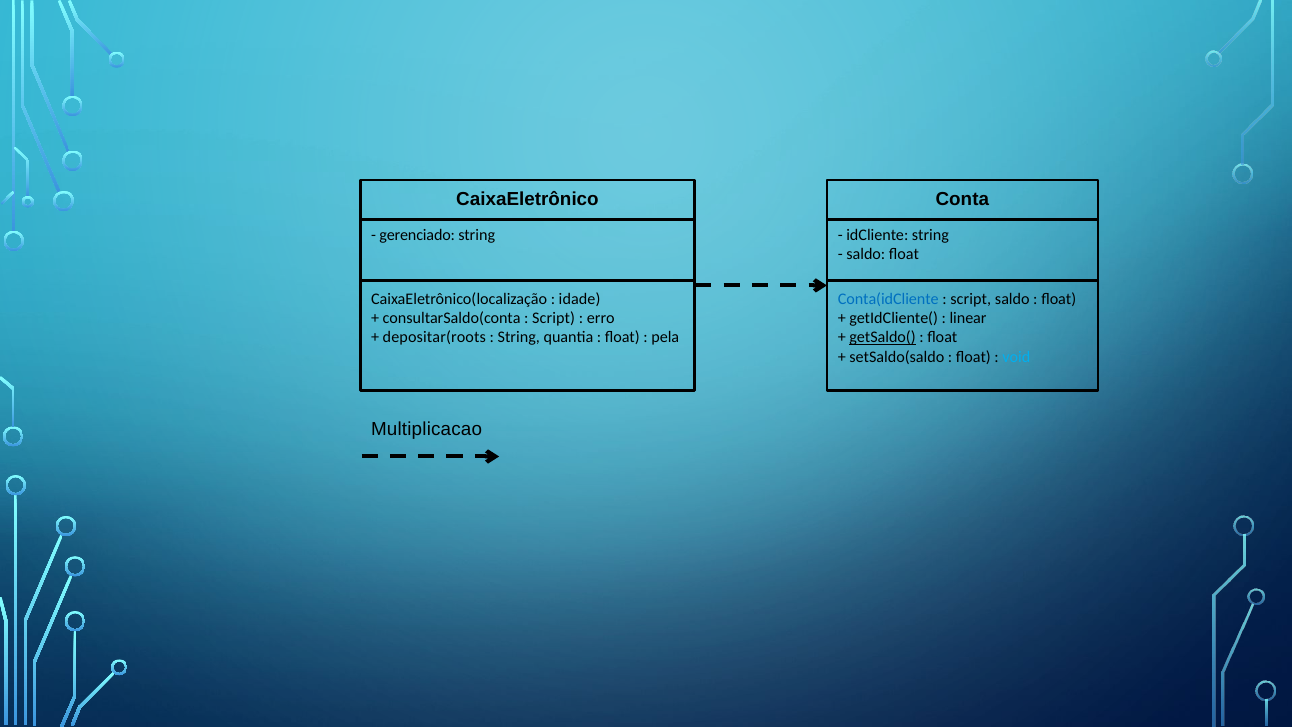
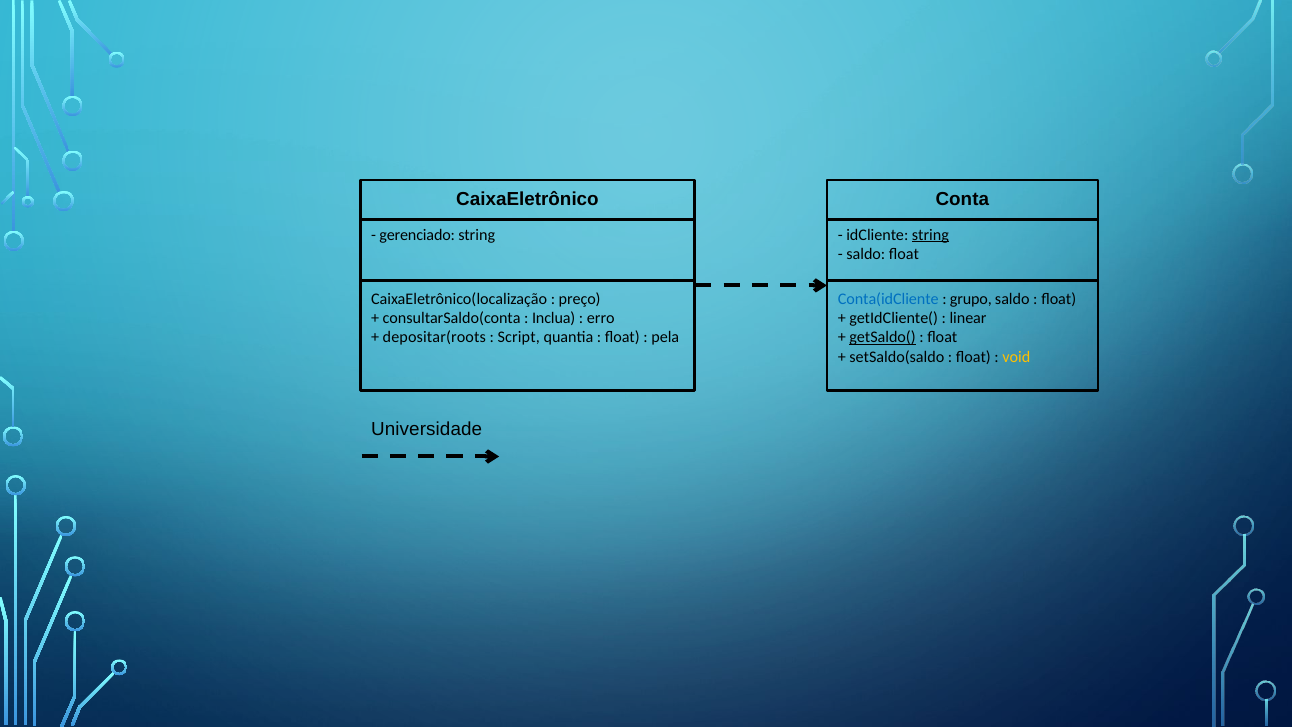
string underline: none -> present (930, 235)
idade: idade -> preço (580, 299)
script: script -> grupo (971, 299)
Script: Script -> Inclua (554, 318)
String: String -> Script (519, 337)
void colour: light blue -> yellow (1016, 357)
Multiplicacao: Multiplicacao -> Universidade (427, 429)
